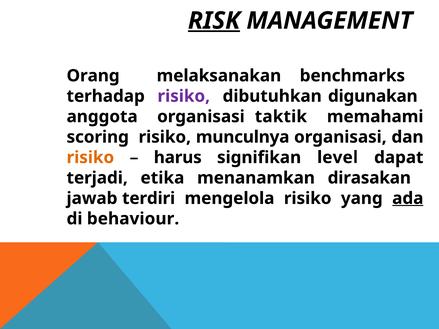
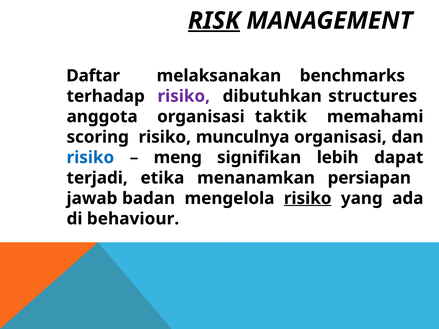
Orang: Orang -> Daftar (93, 76)
digunakan: digunakan -> structures (373, 96)
risiko colour: orange -> blue (90, 158)
harus: harus -> meng (178, 158)
level: level -> lebih (338, 158)
dirasakan: dirasakan -> persiapan (369, 178)
terdiri: terdiri -> badan (149, 198)
risiko underline: none -> present (308, 198)
ada underline: present -> none (408, 198)
